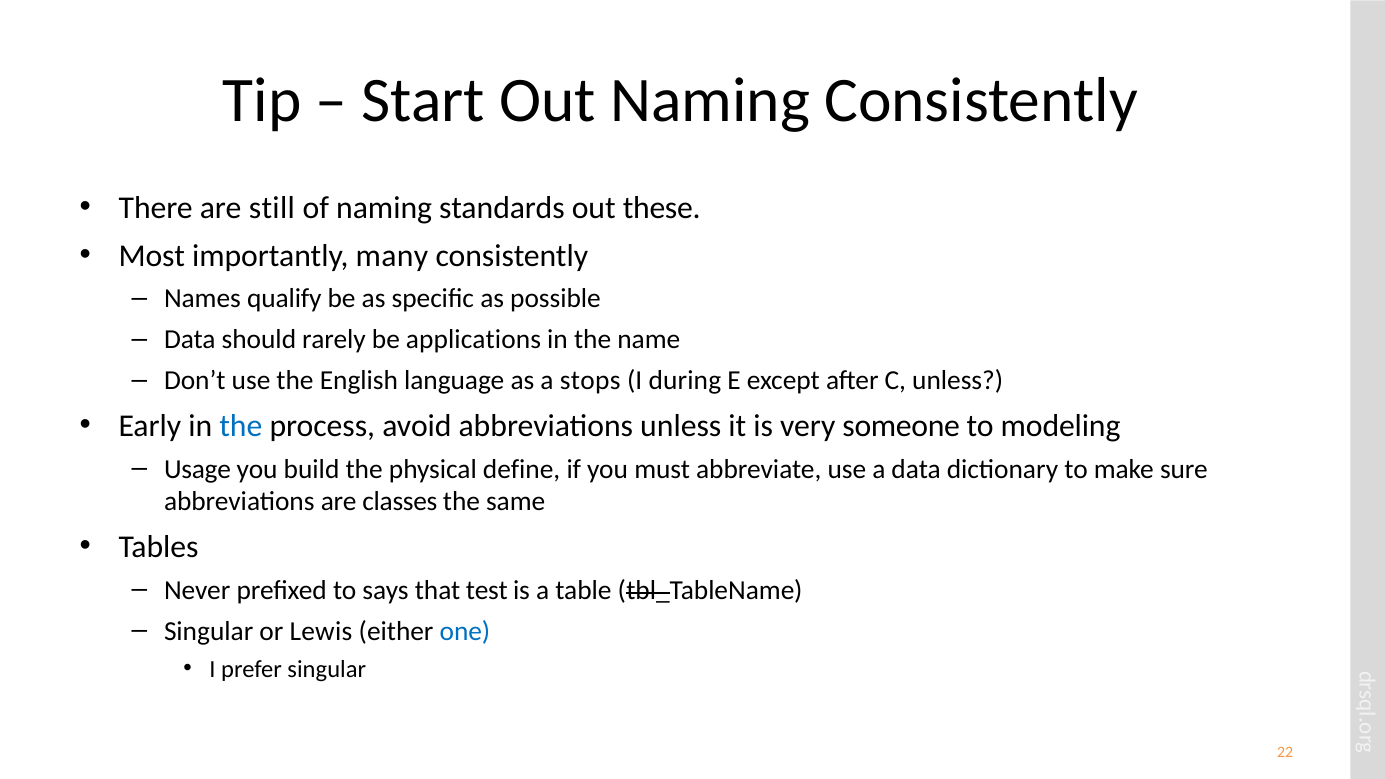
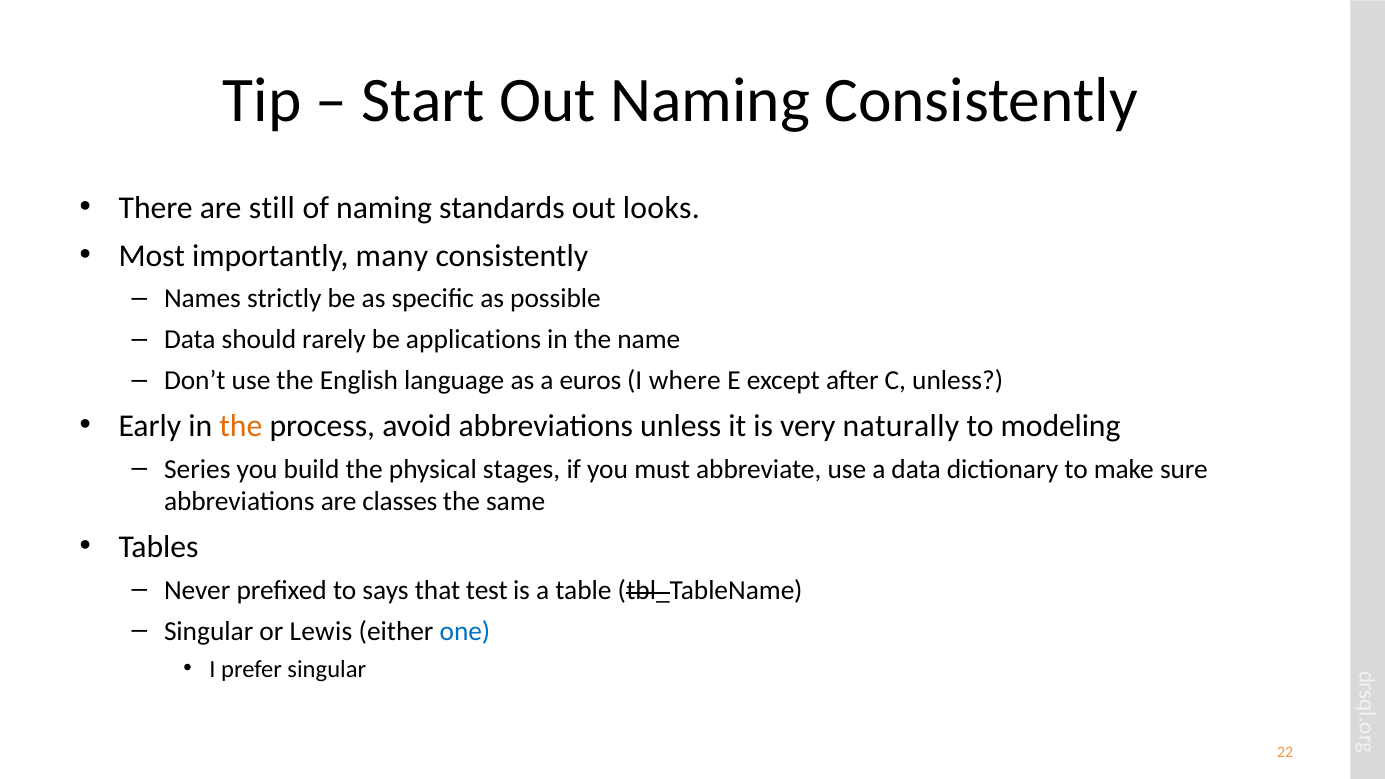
these: these -> looks (661, 208)
qualify: qualify -> strictly (284, 299)
stops: stops -> euros (590, 381)
during: during -> where (685, 381)
the colour: blue -> orange (241, 426)
someone: someone -> naturally (901, 426)
Usage: Usage -> Series (197, 469)
define: define -> stages (522, 469)
